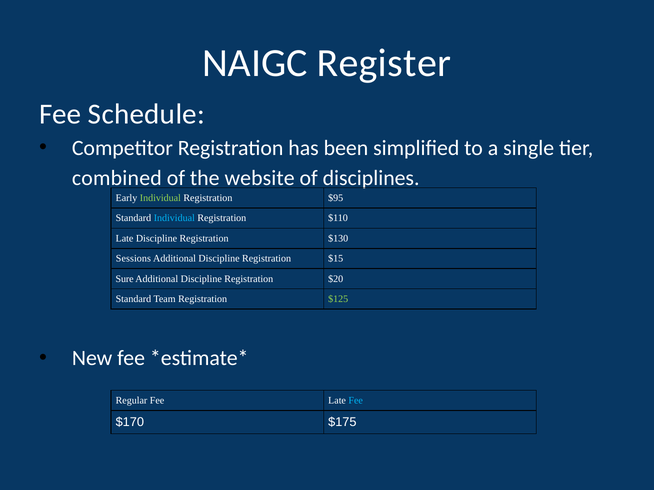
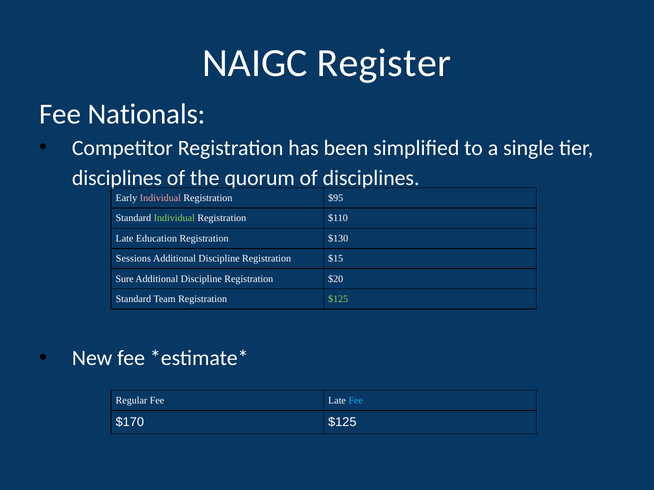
Schedule: Schedule -> Nationals (147, 114)
combined: combined -> disciplines (117, 178)
website: website -> quorum (260, 178)
Individual colour: light green -> pink (160, 198)
Individual colour: light blue -> light green (174, 218)
Late Discipline: Discipline -> Education (156, 239)
$170 $175: $175 -> $125 (342, 423)
